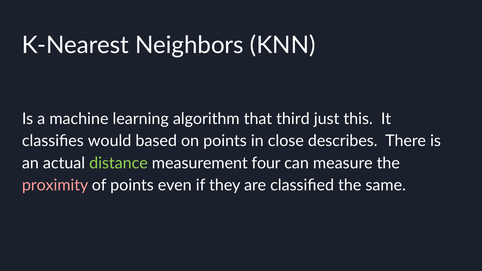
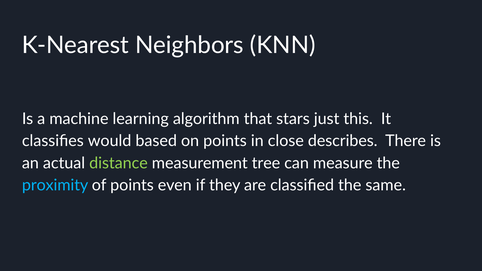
third: third -> stars (293, 119)
four: four -> tree (266, 163)
proximity colour: pink -> light blue (55, 185)
